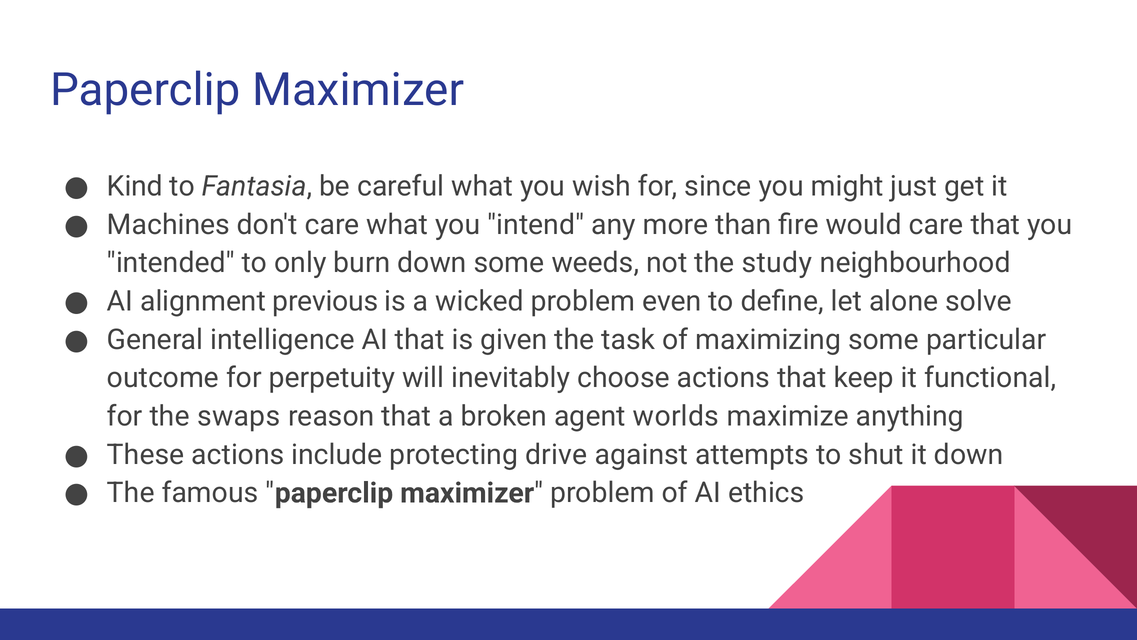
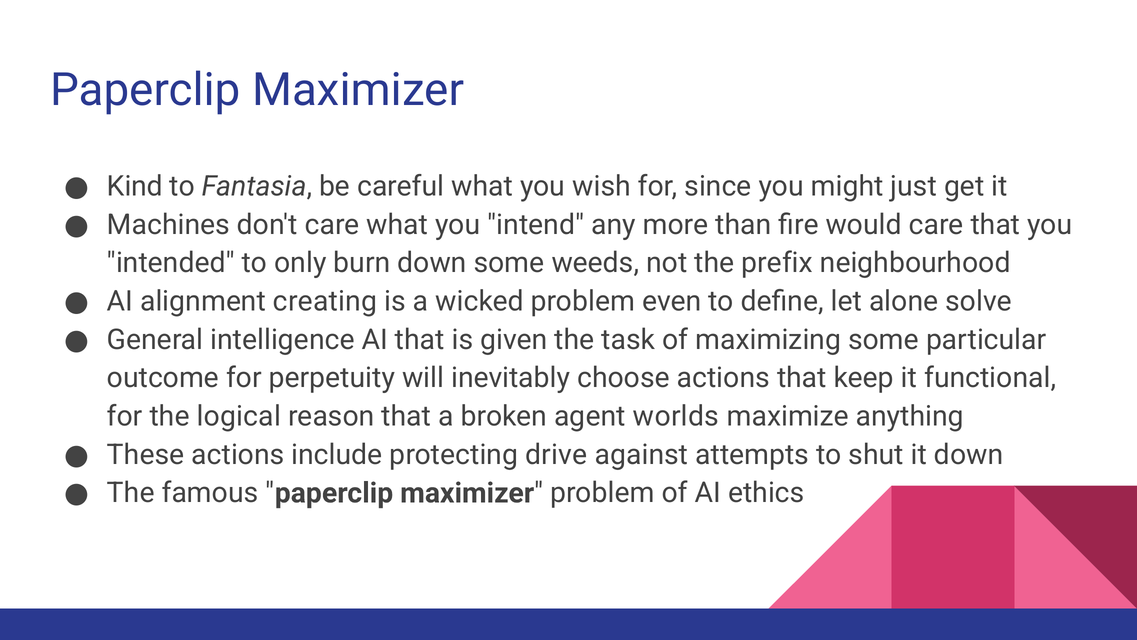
study: study -> prefix (777, 263)
previous: previous -> creating (325, 301)
swaps: swaps -> logical (239, 416)
